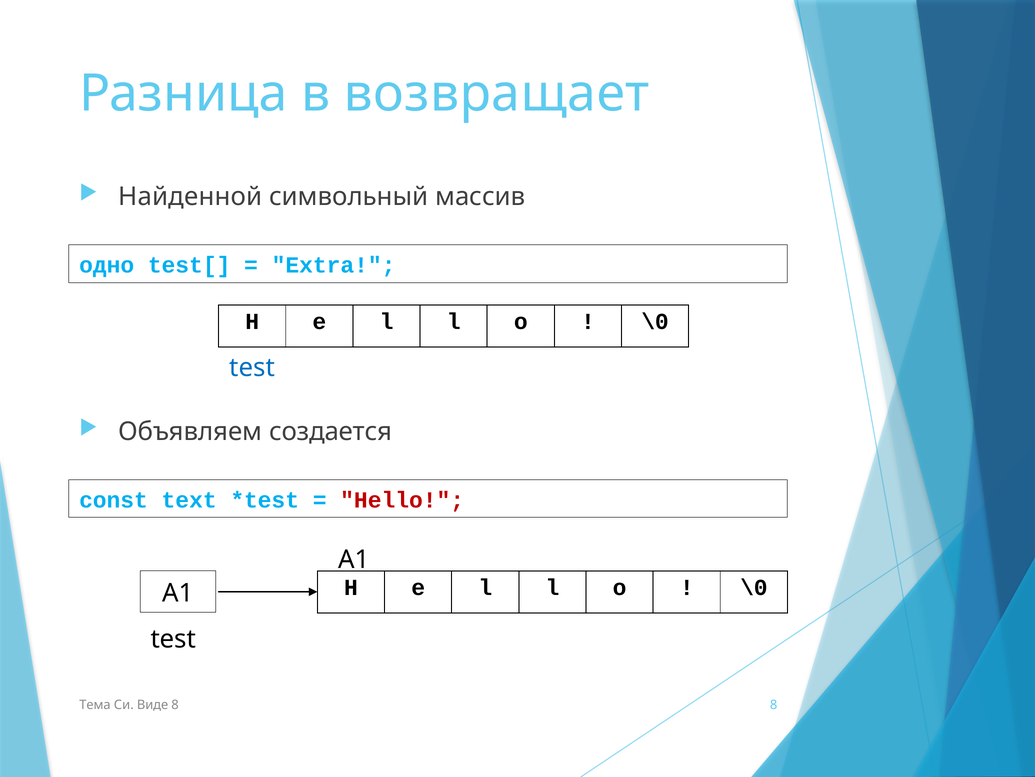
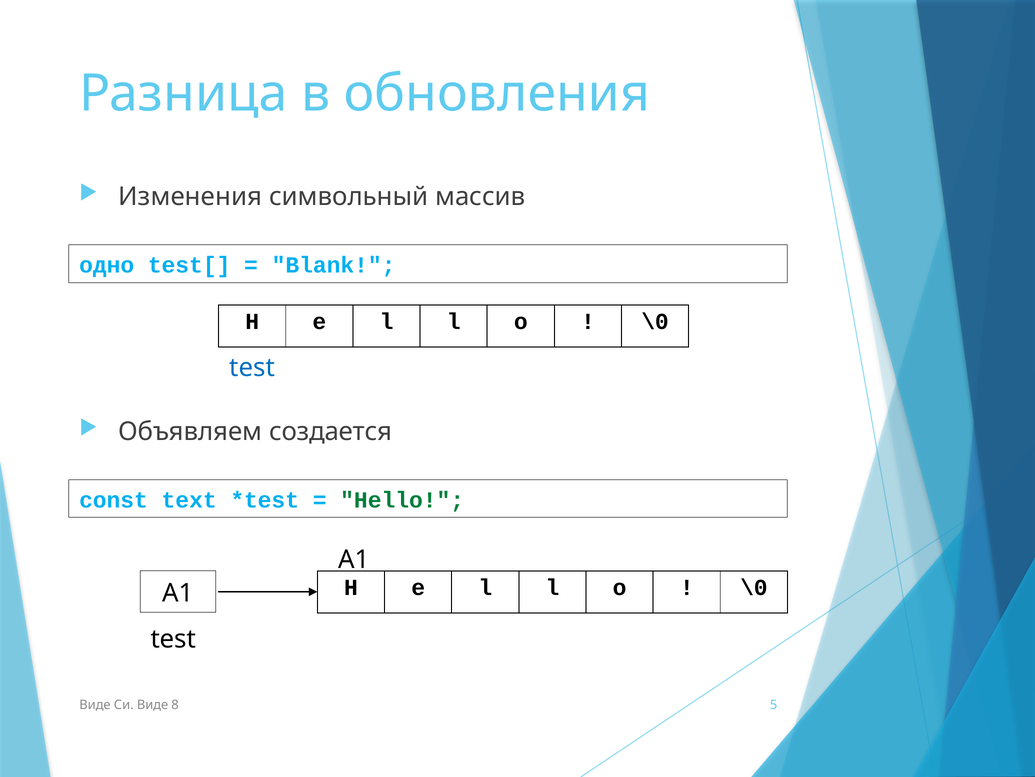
возвращает: возвращает -> обновления (497, 94)
Найденной: Найденной -> Изменения (190, 197)
Extra: Extra -> Blank (334, 265)
Hello colour: red -> green (402, 500)
Тема: Тема -> Виде (95, 704)
8 8: 8 -> 5 (774, 704)
